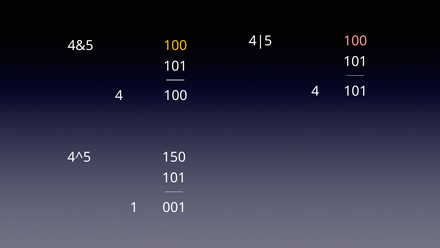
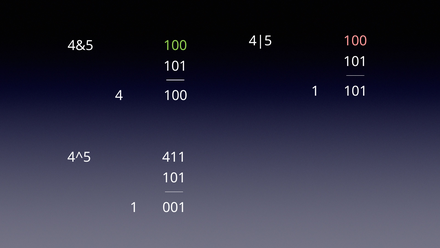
100 colour: yellow -> light green (175, 45)
4 4: 4 -> 1 (315, 91)
150: 150 -> 411 (174, 157)
